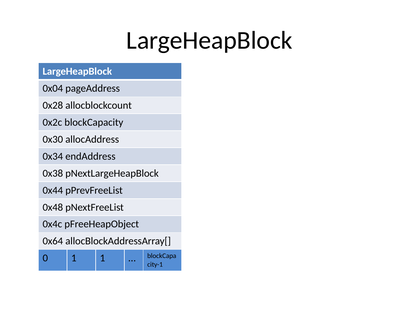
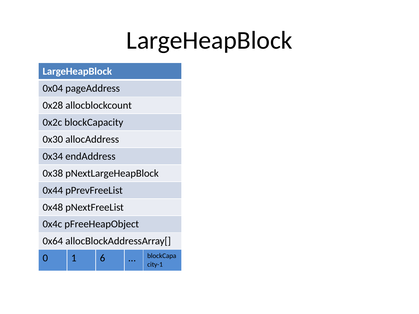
1 1: 1 -> 6 (102, 258)
